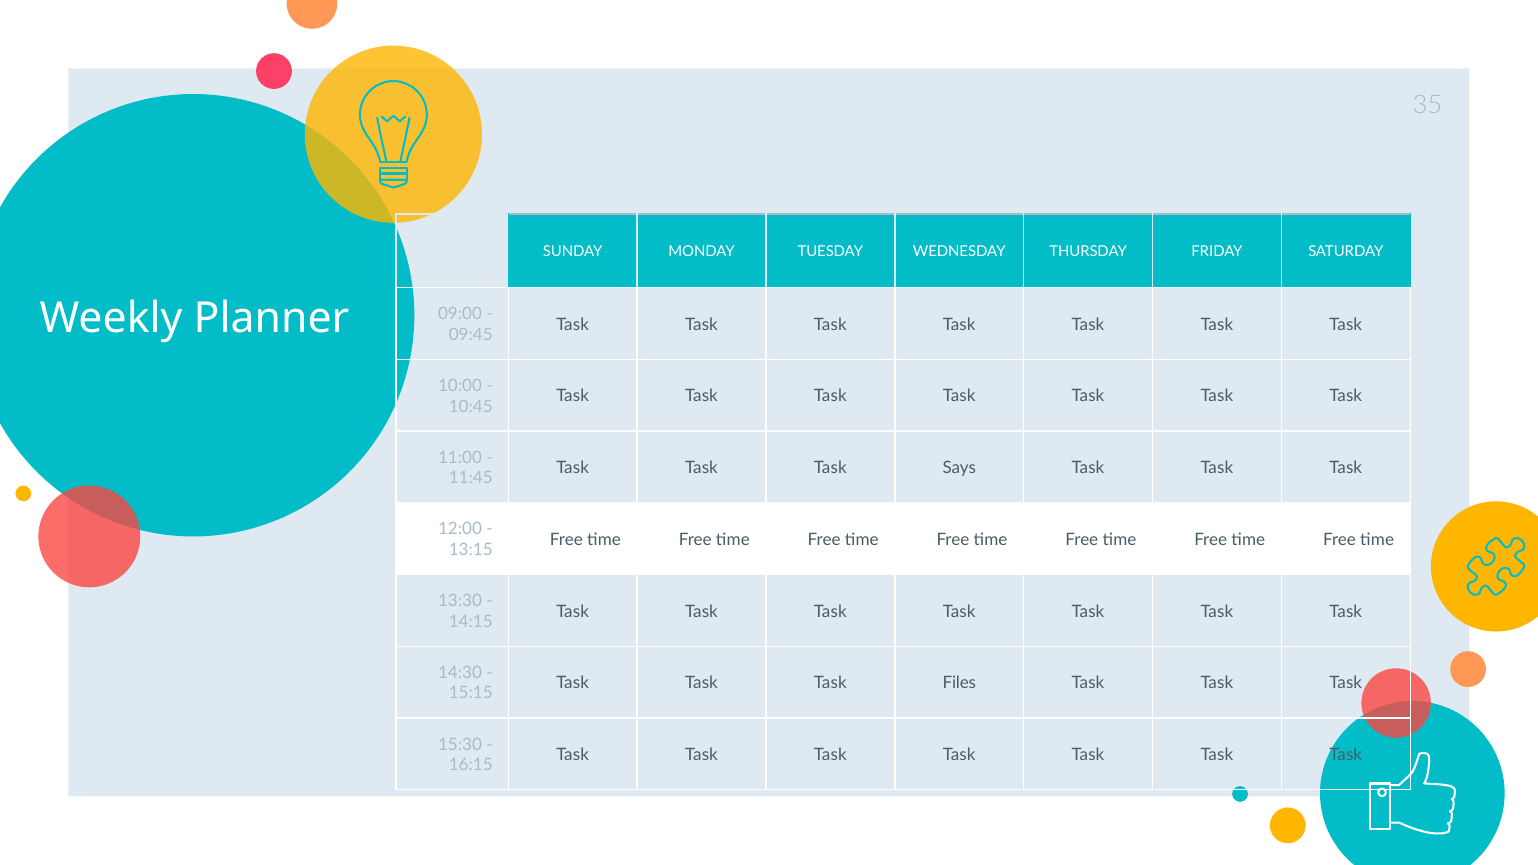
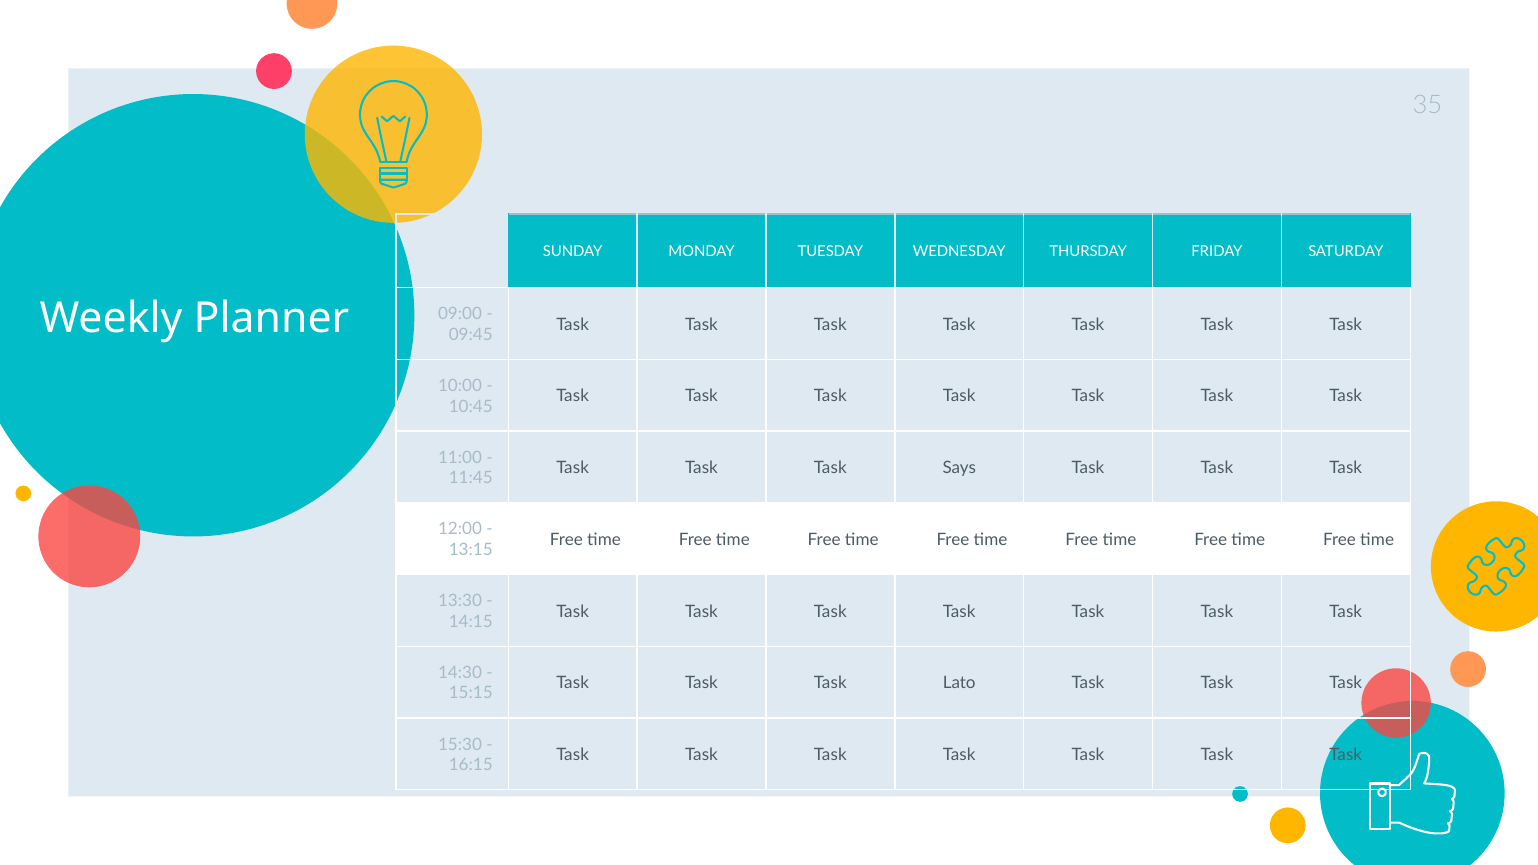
Files: Files -> Lato (959, 683)
